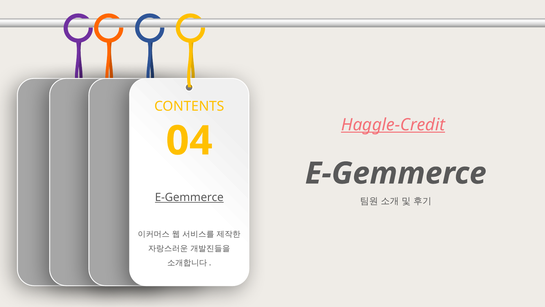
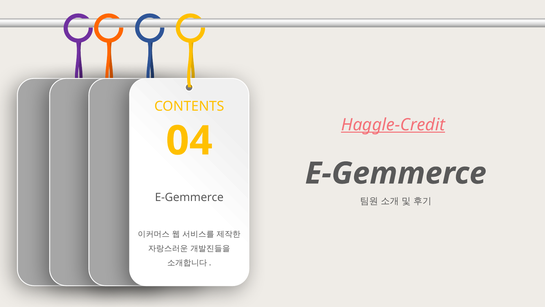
E-Gemmerce underline: present -> none (189, 197)
